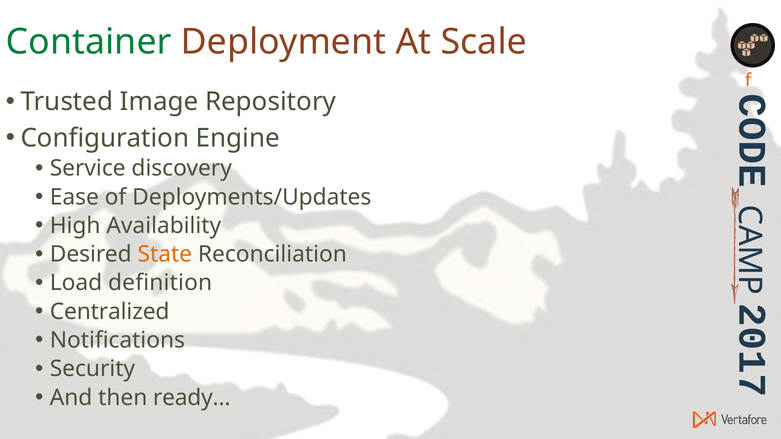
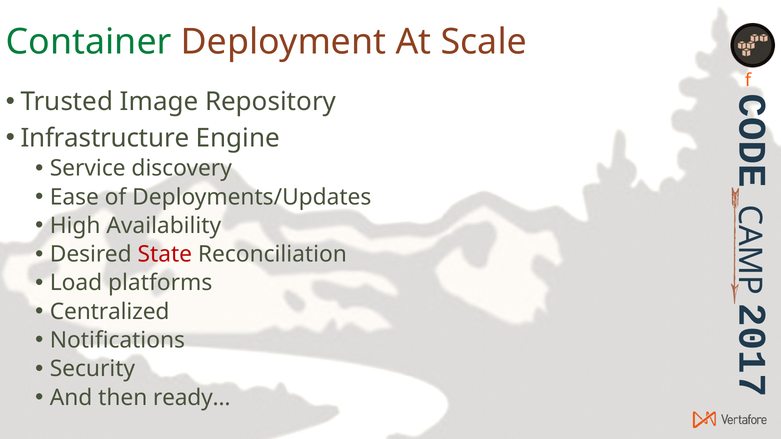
Configuration: Configuration -> Infrastructure (105, 138)
State colour: orange -> red (165, 254)
definition: definition -> platforms (160, 283)
